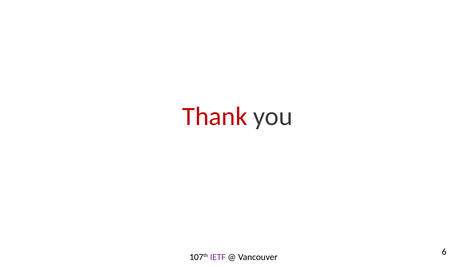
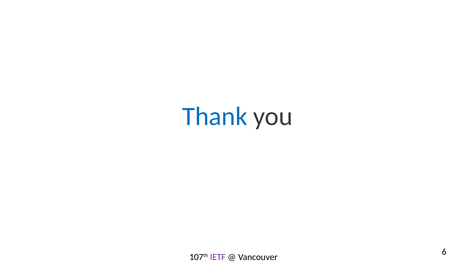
Thank colour: red -> blue (215, 117)
